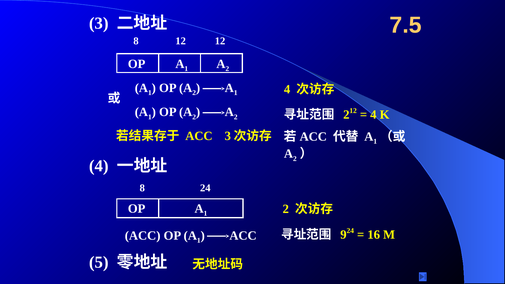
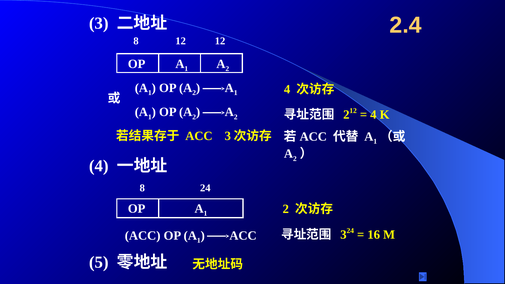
7.5: 7.5 -> 2.4 (406, 25)
9: 9 -> 3 (343, 235)
